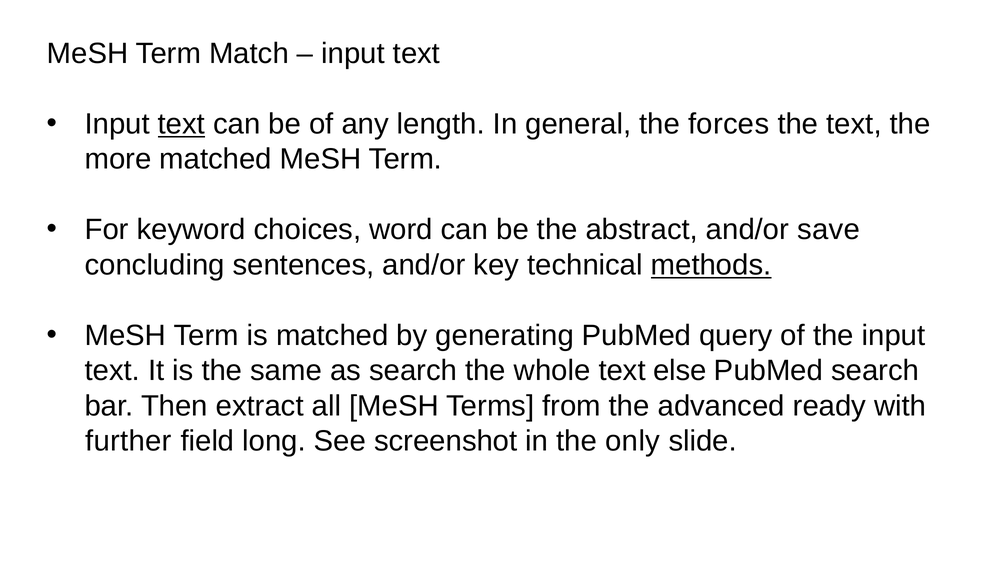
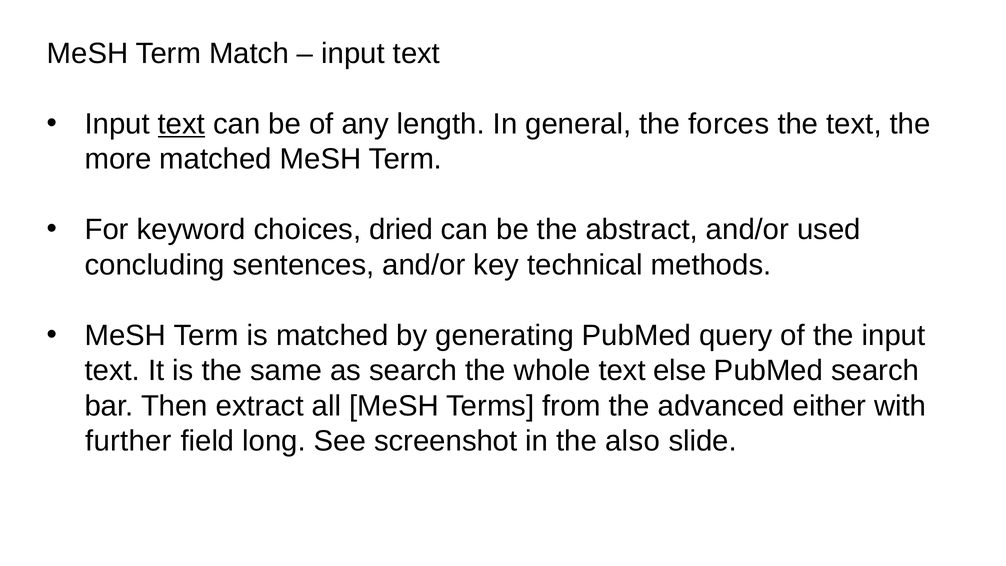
word: word -> dried (401, 230)
save: save -> used (829, 230)
methods underline: present -> none (711, 265)
ready: ready -> either (829, 406)
only: only -> also (633, 441)
